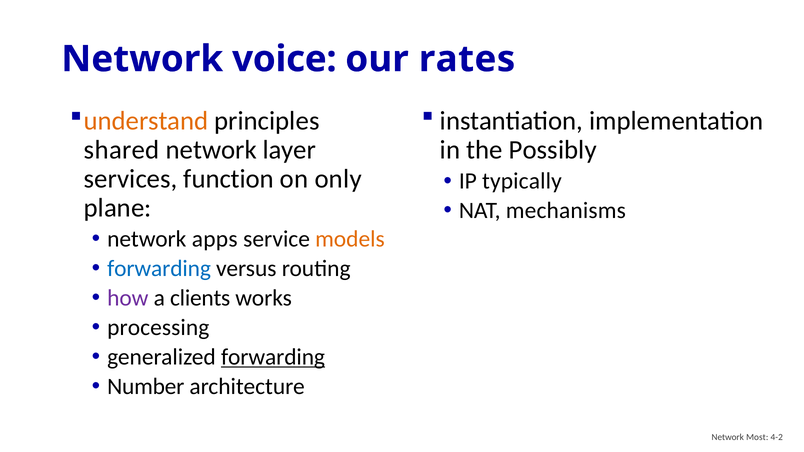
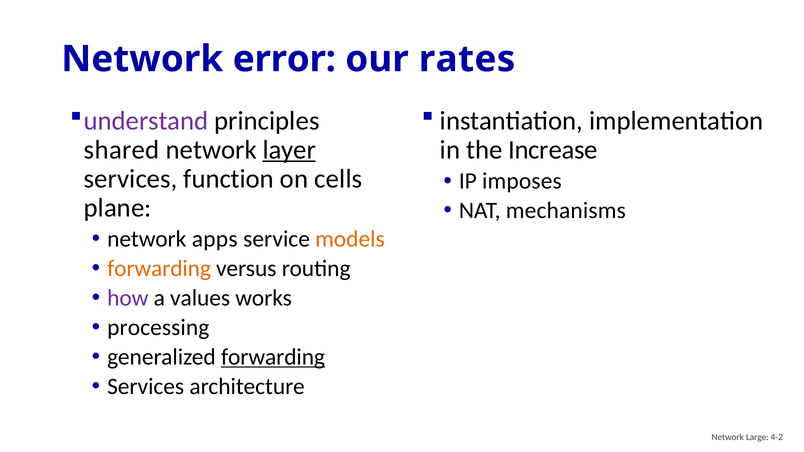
voice: voice -> error (284, 59)
understand colour: orange -> purple (146, 121)
layer underline: none -> present (289, 150)
Possibly: Possibly -> Increase (553, 150)
only: only -> cells (338, 179)
typically: typically -> imposes (522, 181)
forwarding colour: blue -> orange (159, 269)
clients: clients -> values (200, 298)
Number: Number -> Services (146, 387)
Most: Most -> Large (757, 437)
